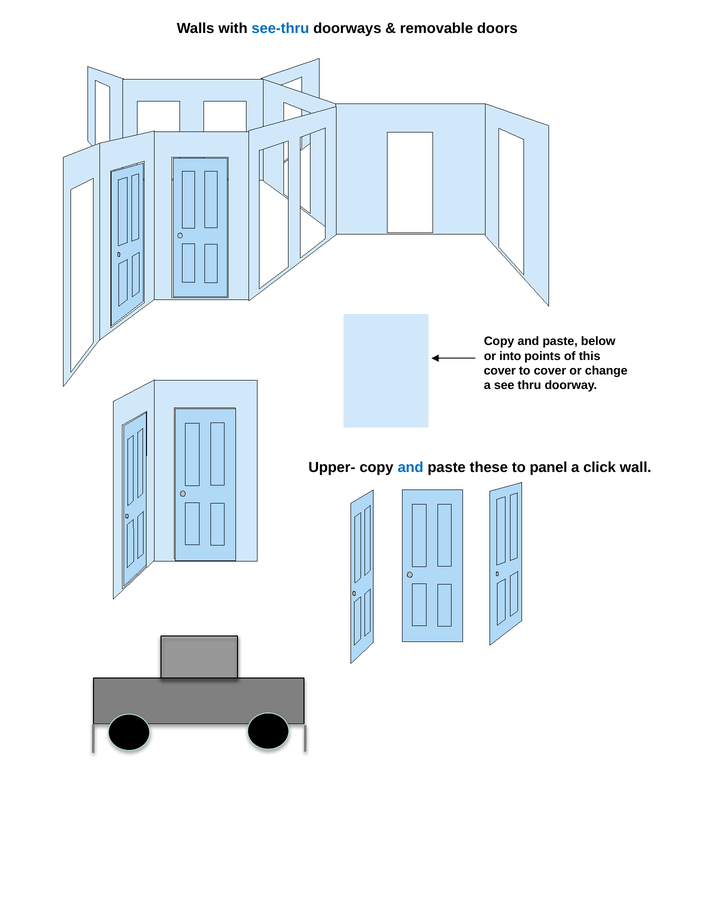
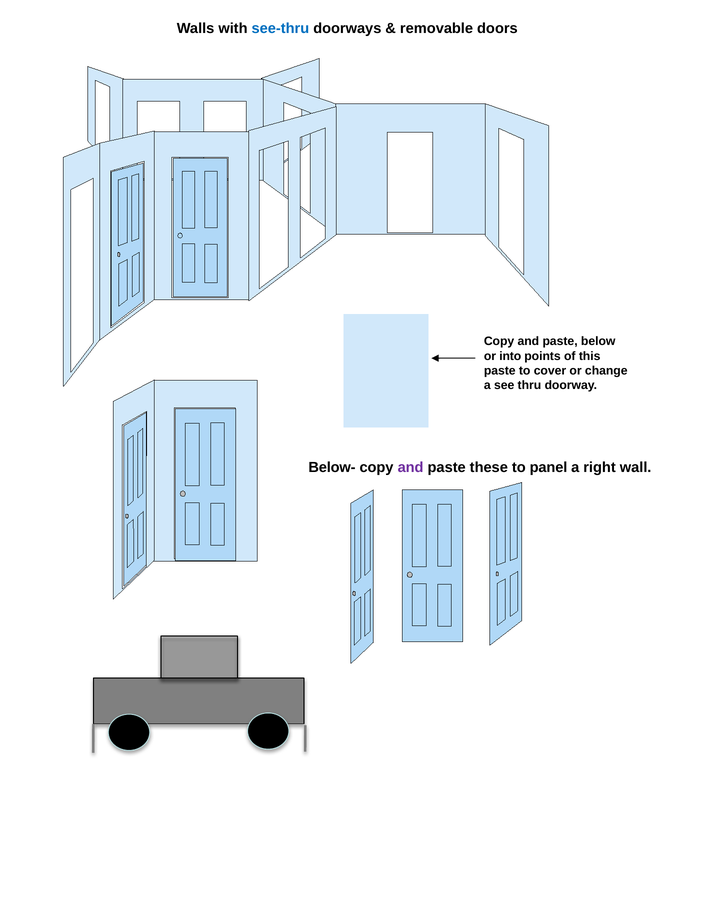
cover: cover -> paste (500, 371)
Upper-: Upper- -> Below- (332, 467)
and colour: blue -> purple (411, 467)
click: click -> right (600, 467)
